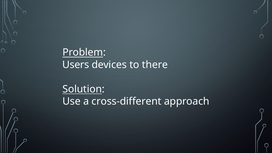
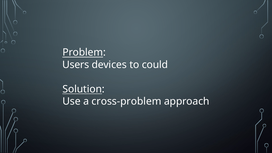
there: there -> could (155, 65)
cross-different: cross-different -> cross-problem (126, 101)
